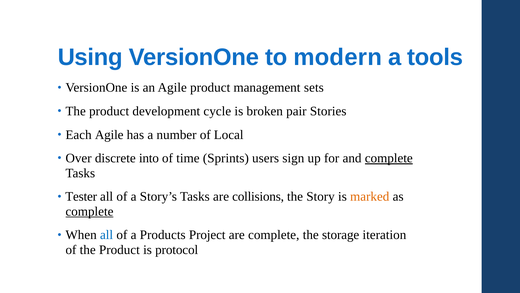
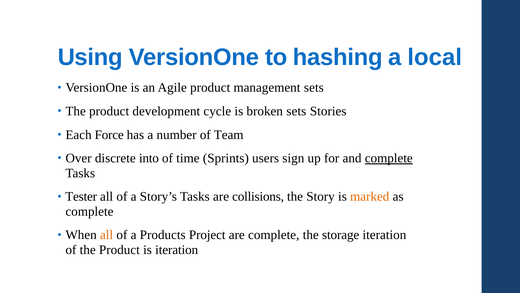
modern: modern -> hashing (338, 57)
tools: tools -> local (435, 57)
broken pair: pair -> sets (296, 111)
Each Agile: Agile -> Force (109, 134)
Local: Local -> Team (229, 134)
complete underline: present -> none (89, 211)
all colour: blue -> orange (107, 235)
is protocol: protocol -> iteration (177, 249)
